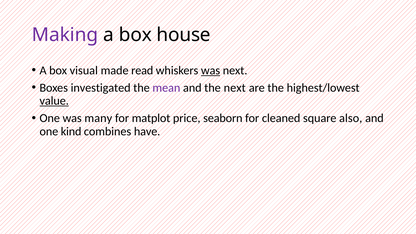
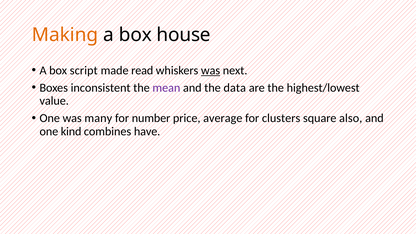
Making colour: purple -> orange (65, 35)
visual: visual -> script (84, 70)
investigated: investigated -> inconsistent (101, 88)
the next: next -> data (235, 88)
value underline: present -> none (54, 101)
matplot: matplot -> number (151, 118)
seaborn: seaborn -> average (223, 118)
cleaned: cleaned -> clusters (281, 118)
